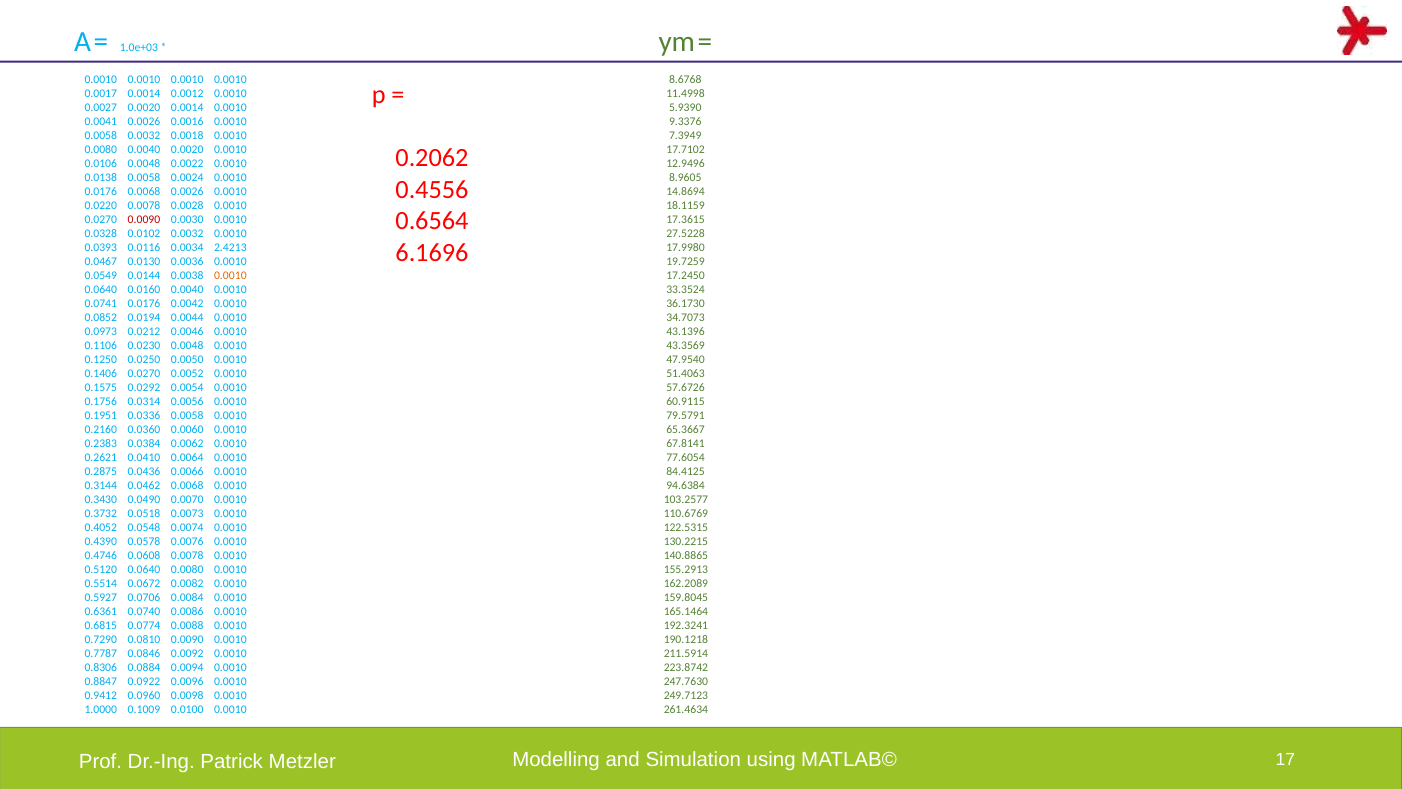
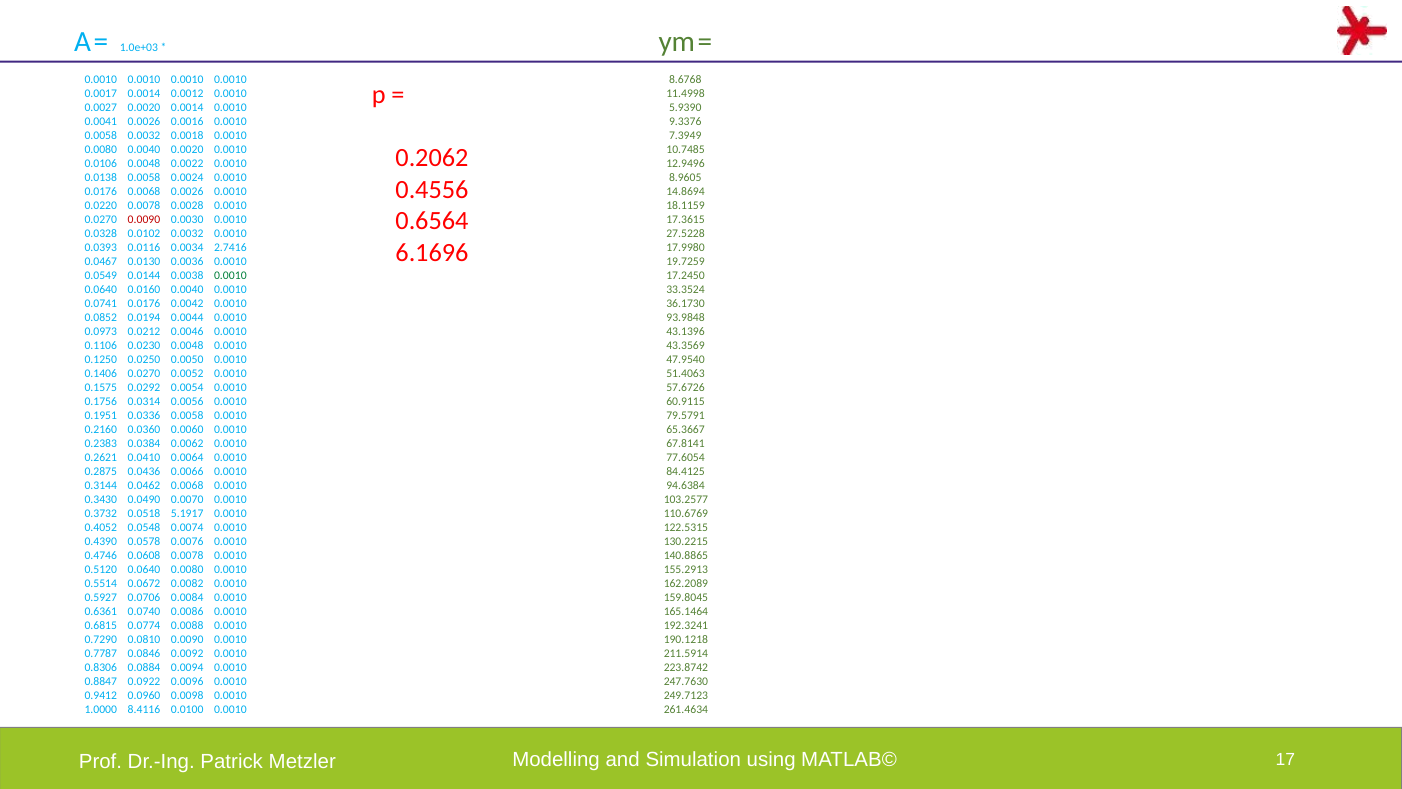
17.7102: 17.7102 -> 10.7485 (686, 149)
2.4213: 2.4213 -> 2.7416 (230, 247)
0.0010 colour: orange -> green (230, 275)
34.7073: 34.7073 -> 93.9848 (686, 317)
0.0073: 0.0073 -> 5.1917 (187, 513)
0.1009: 0.1009 -> 8.4116 (144, 709)
